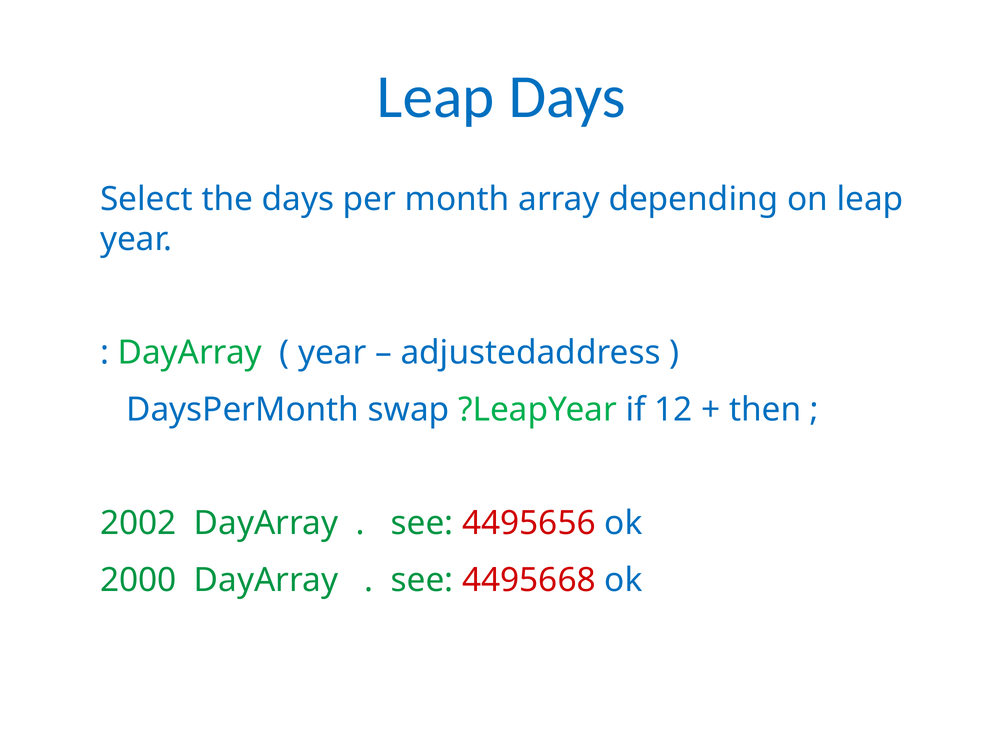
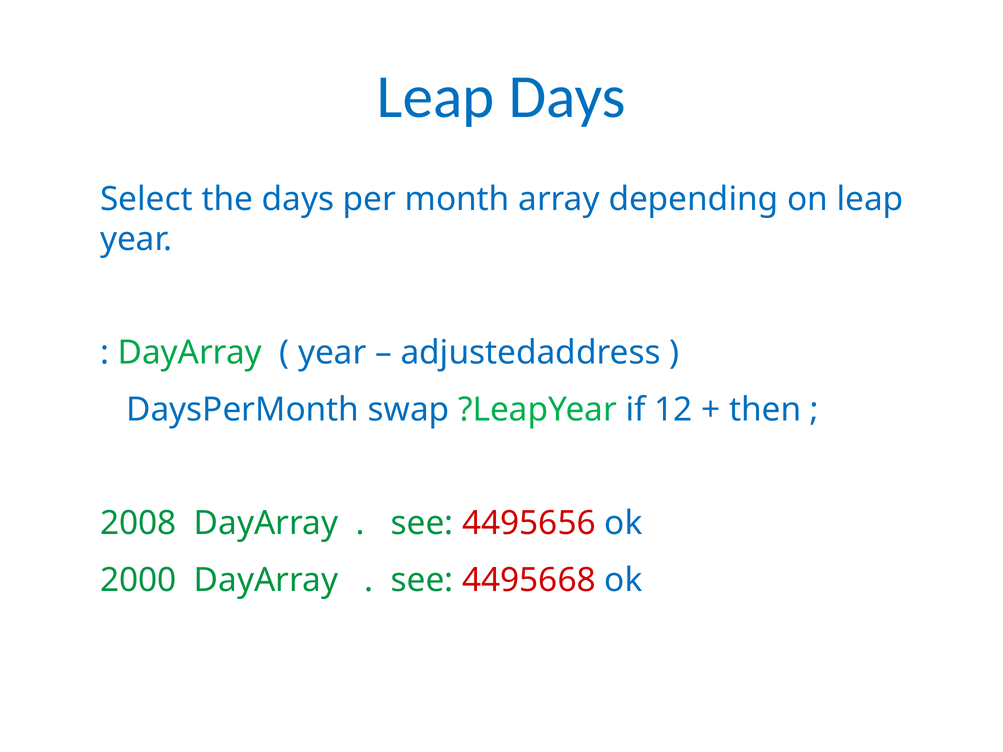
2002: 2002 -> 2008 (138, 523)
